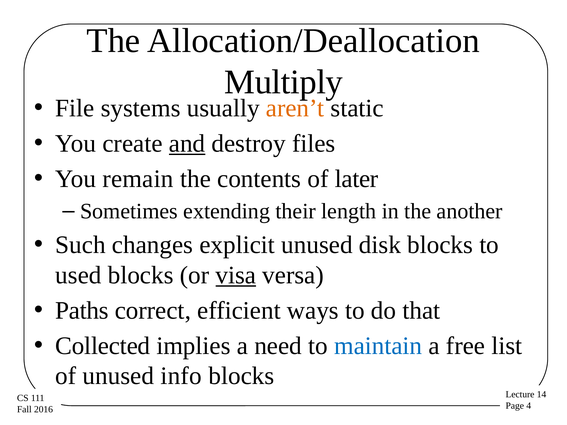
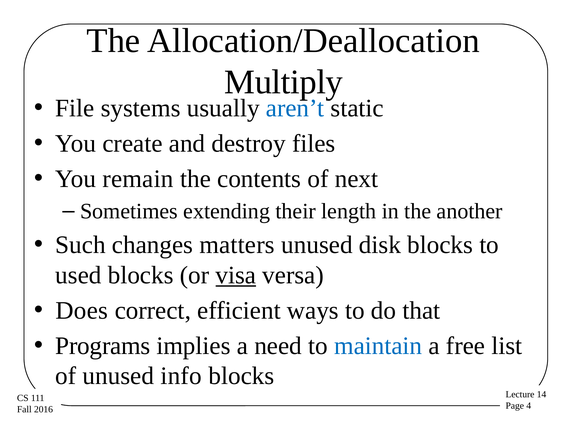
aren’t colour: orange -> blue (295, 108)
and underline: present -> none (187, 144)
later: later -> next (356, 179)
explicit: explicit -> matters (237, 245)
Paths: Paths -> Does (82, 311)
Collected: Collected -> Programs (103, 346)
